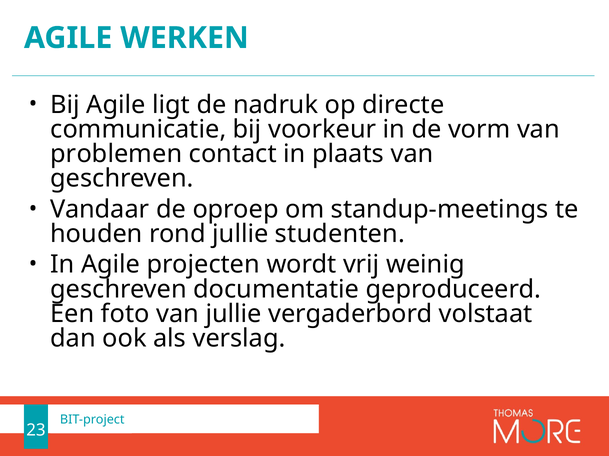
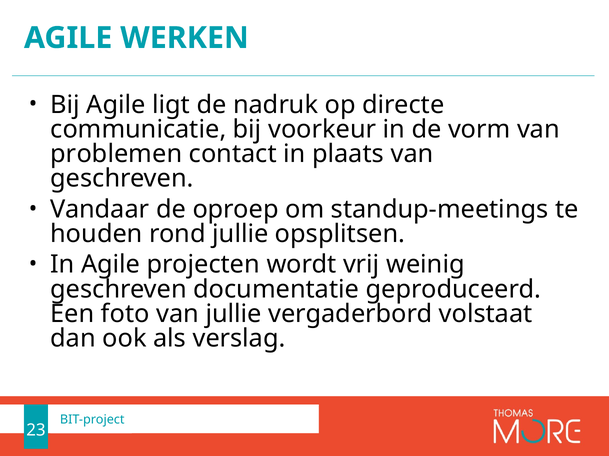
studenten: studenten -> opsplitsen (340, 234)
